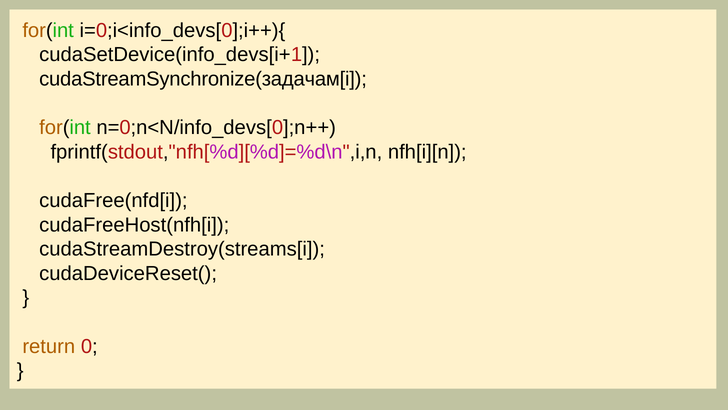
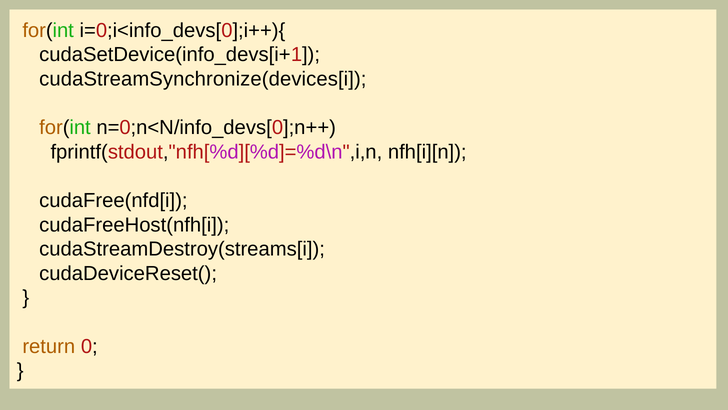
cudaStreamSynchronize(задачам[i: cudaStreamSynchronize(задачам[i -> cudaStreamSynchronize(devices[i (203, 79)
